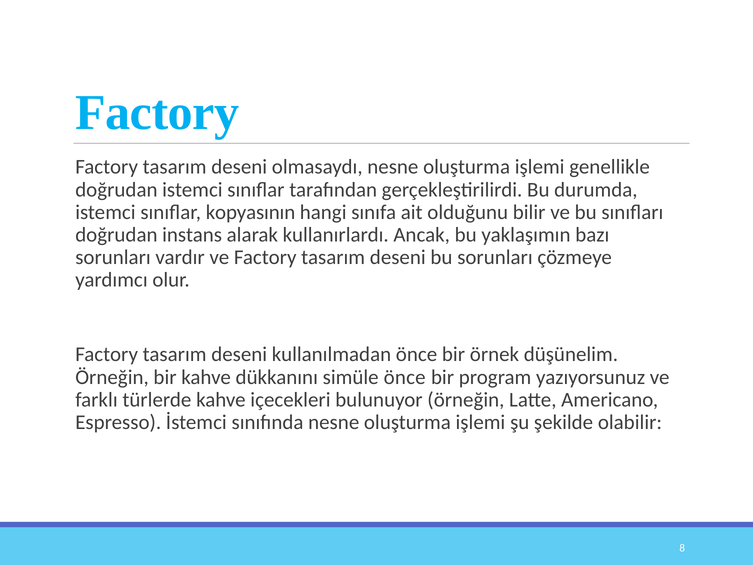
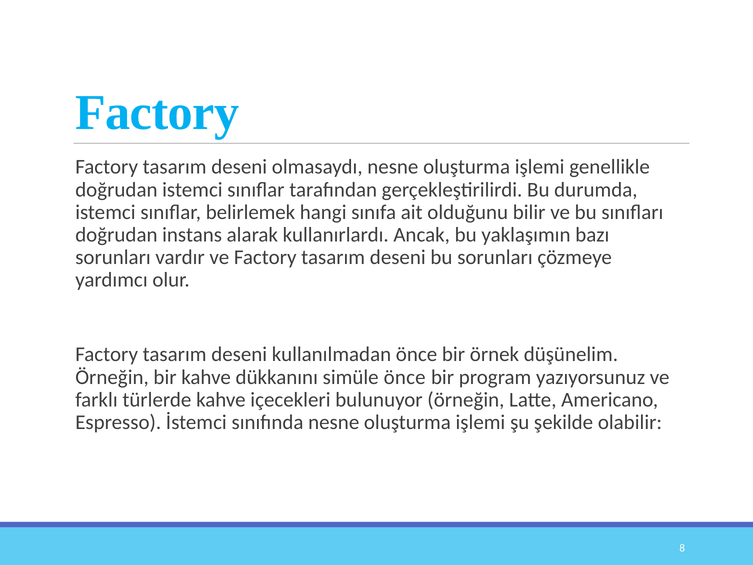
kopyasının: kopyasının -> belirlemek (250, 212)
